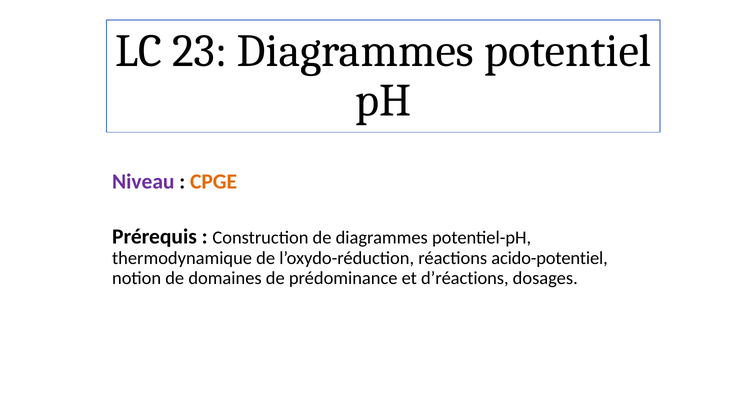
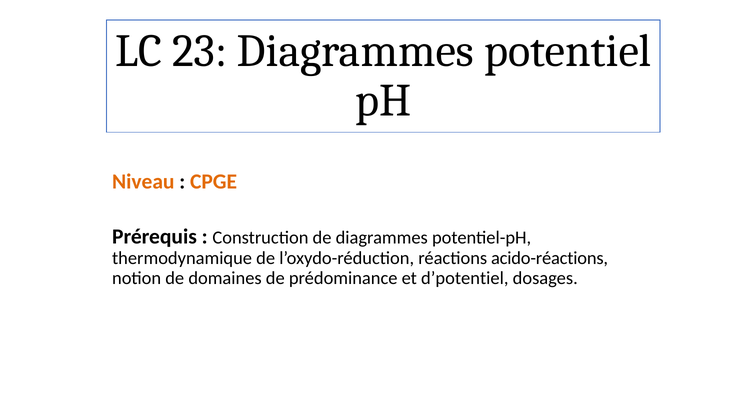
Niveau colour: purple -> orange (143, 181)
acido-potentiel: acido-potentiel -> acido-réactions (550, 258)
d’réactions: d’réactions -> d’potentiel (465, 278)
